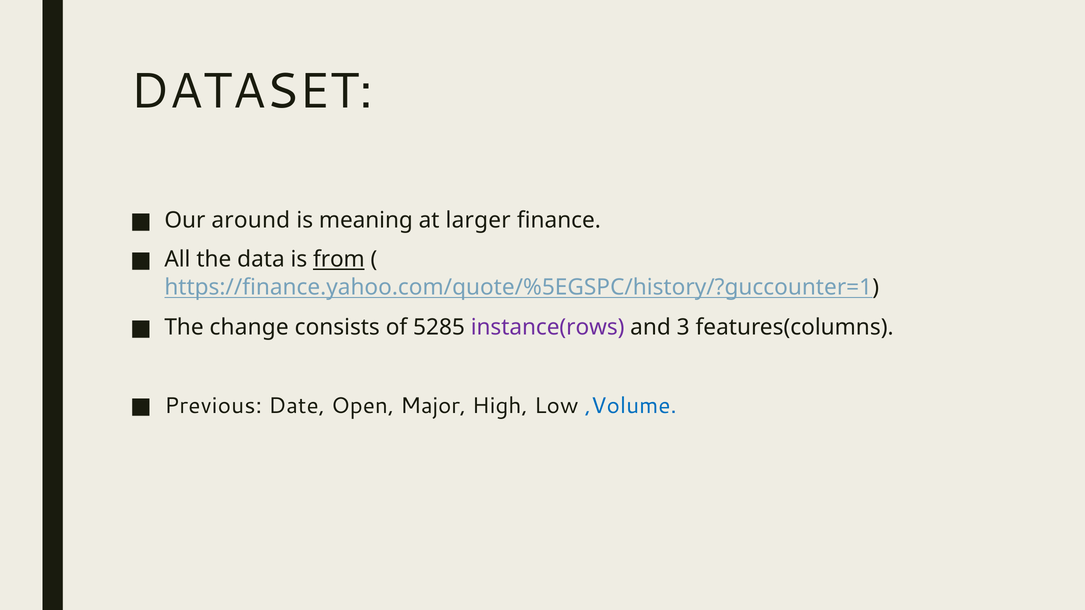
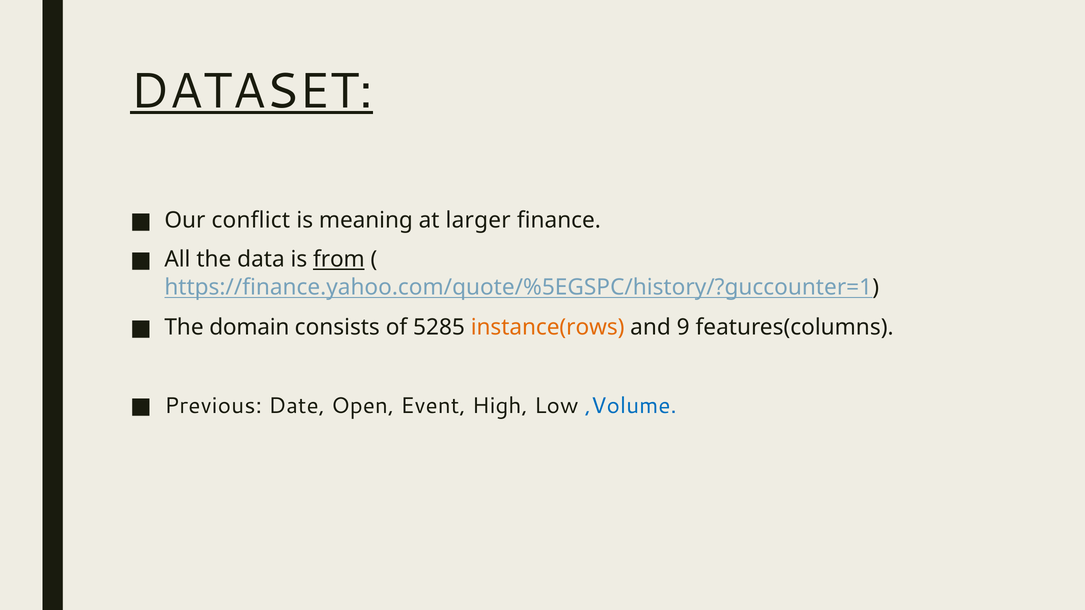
DATASET underline: none -> present (252, 91)
around: around -> conflict (251, 220)
change: change -> domain (249, 328)
instance(rows colour: purple -> orange (548, 328)
3: 3 -> 9 (683, 328)
Major: Major -> Event (433, 406)
